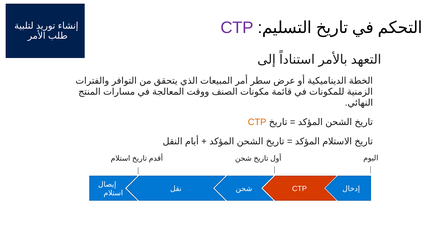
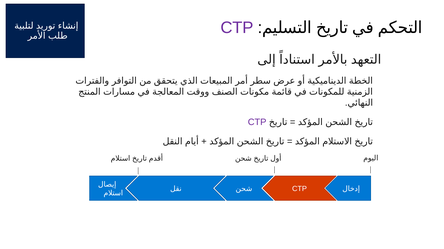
CTP colour: orange -> purple (257, 122)
